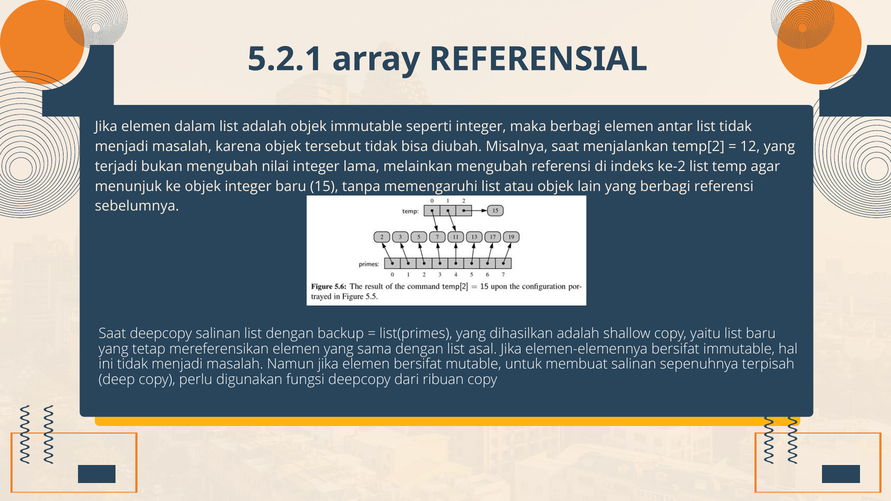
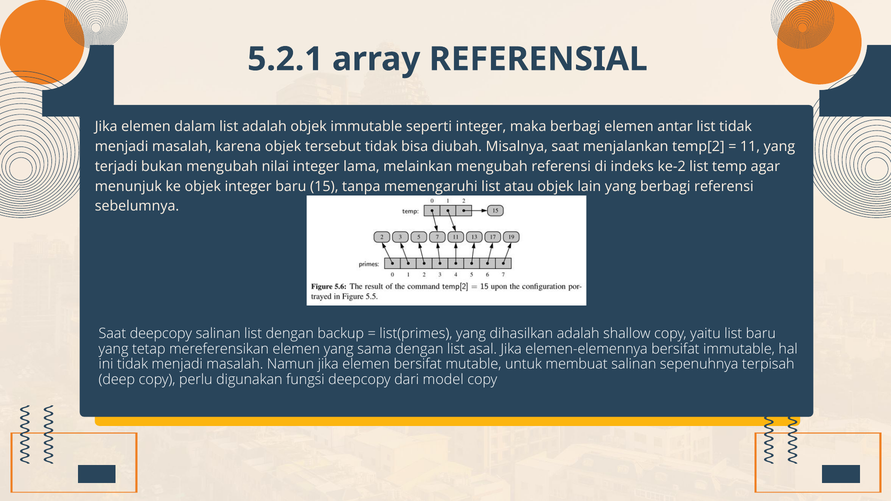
12: 12 -> 11 (750, 147)
ribuan: ribuan -> model (443, 380)
